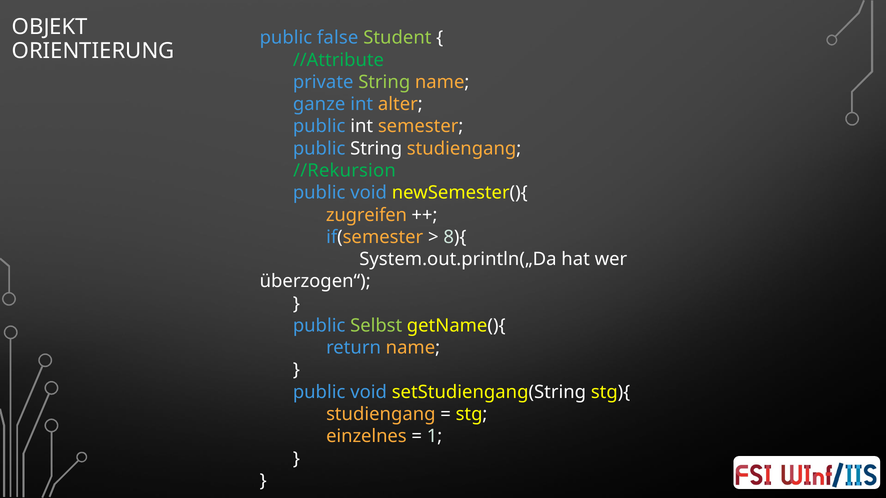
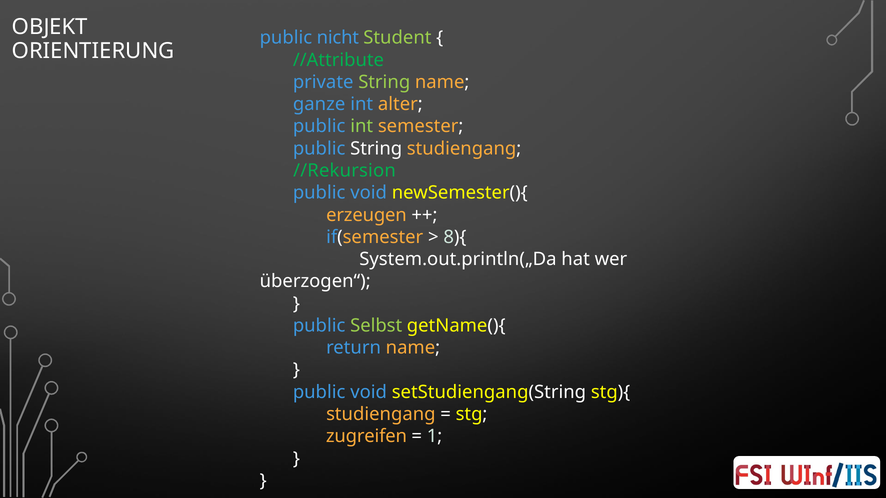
false: false -> nicht (338, 38)
int colour: white -> light green (362, 126)
zugreifen: zugreifen -> erzeugen (366, 215)
einzelnes: einzelnes -> zugreifen (366, 437)
